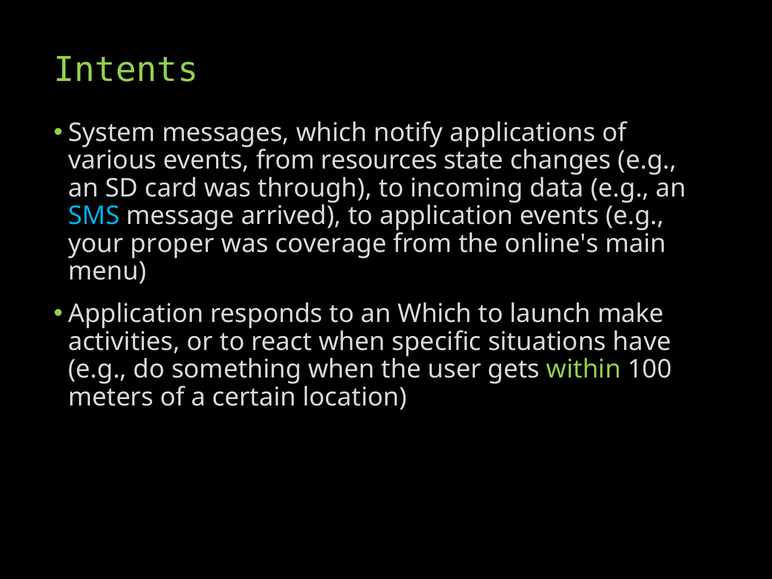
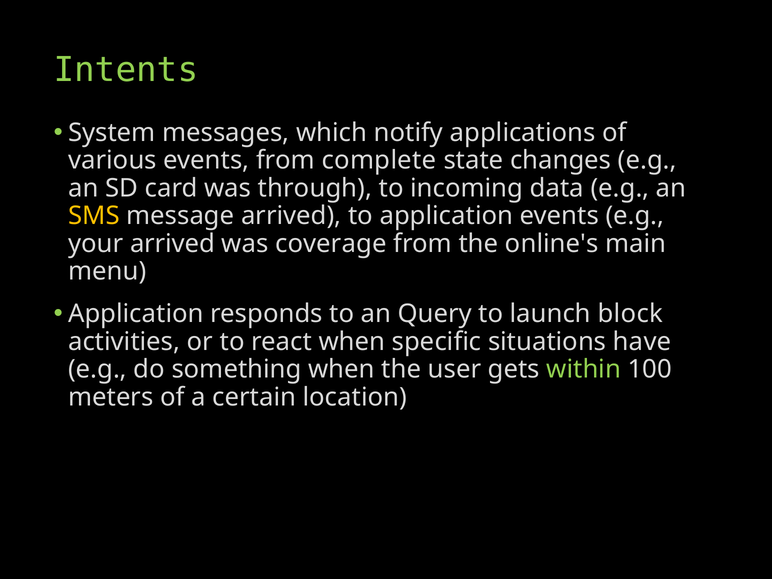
resources: resources -> complete (379, 160)
SMS colour: light blue -> yellow (94, 216)
your proper: proper -> arrived (173, 244)
an Which: Which -> Query (435, 314)
make: make -> block (630, 314)
